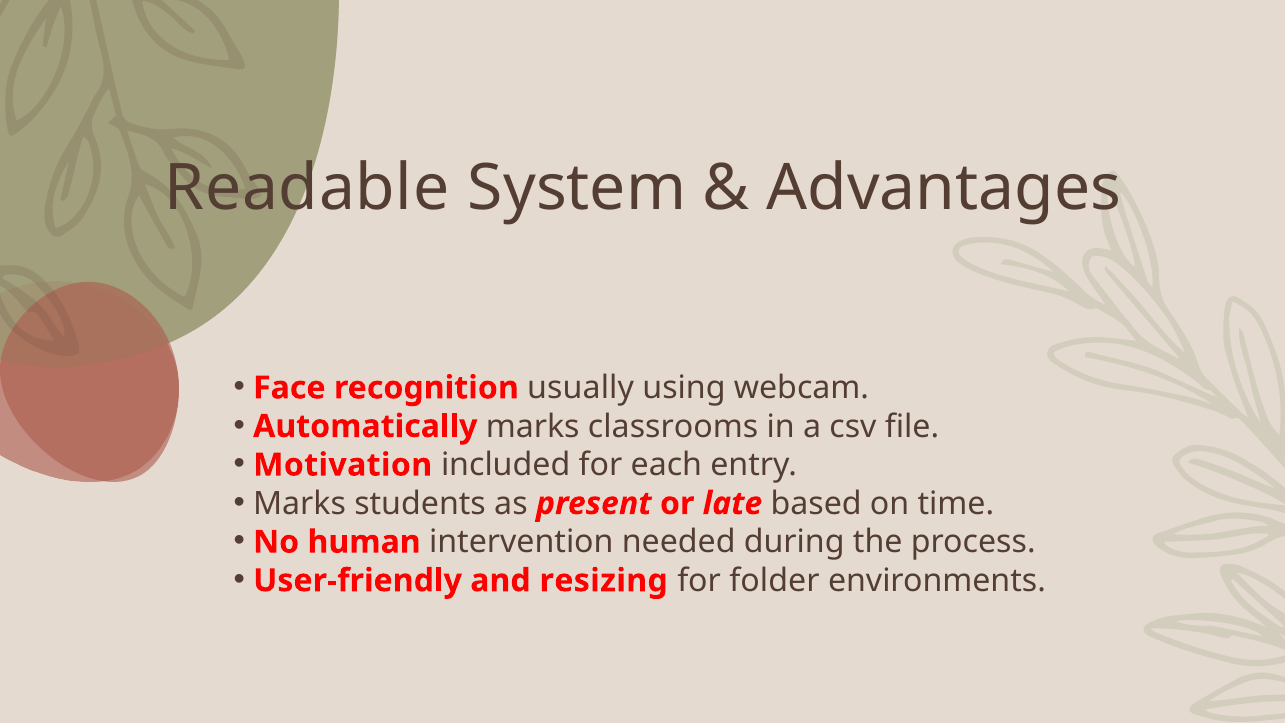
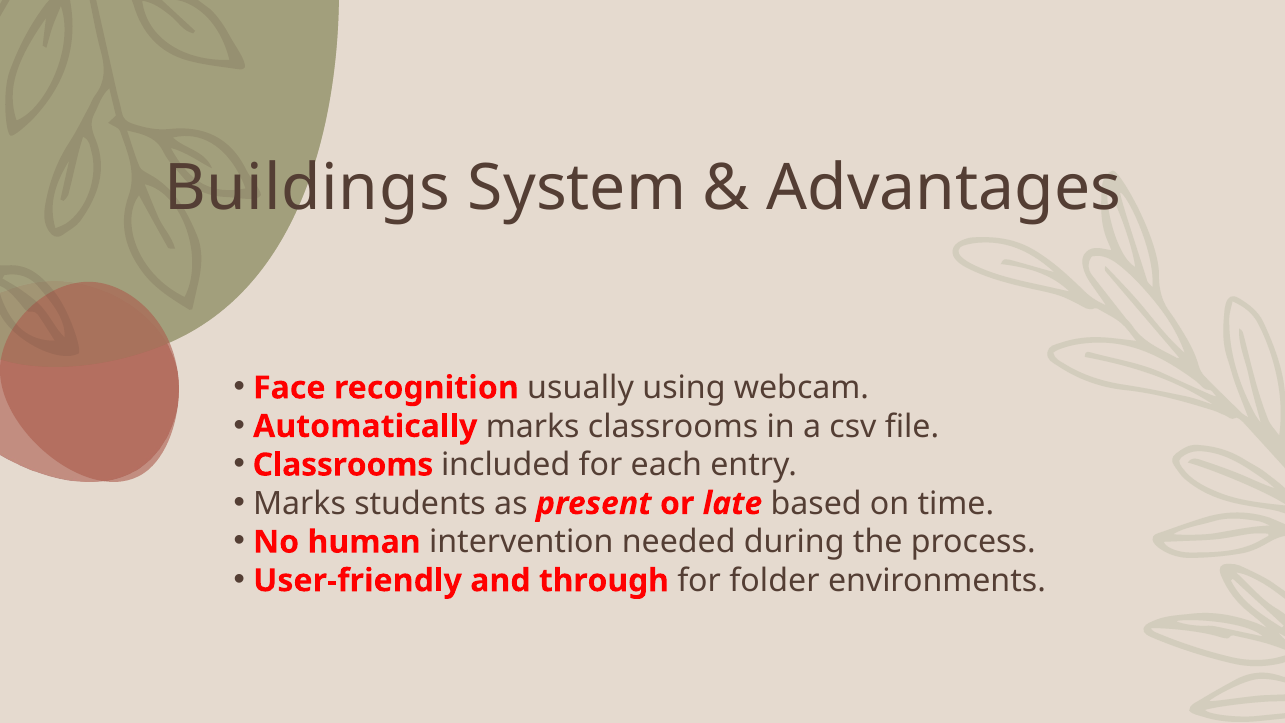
Readable: Readable -> Buildings (307, 188)
Motivation: Motivation -> Classrooms (343, 465)
resizing: resizing -> through (604, 581)
